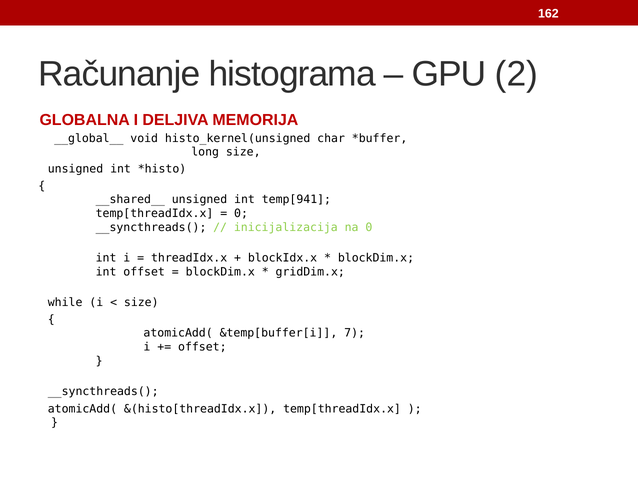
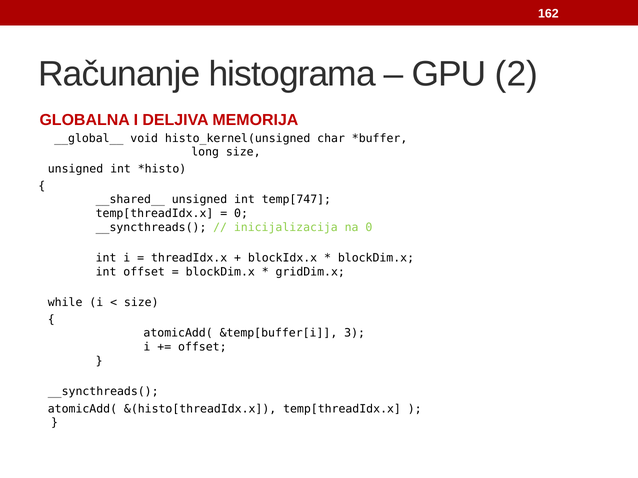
temp[941: temp[941 -> temp[747 (296, 200)
7: 7 -> 3 (355, 334)
